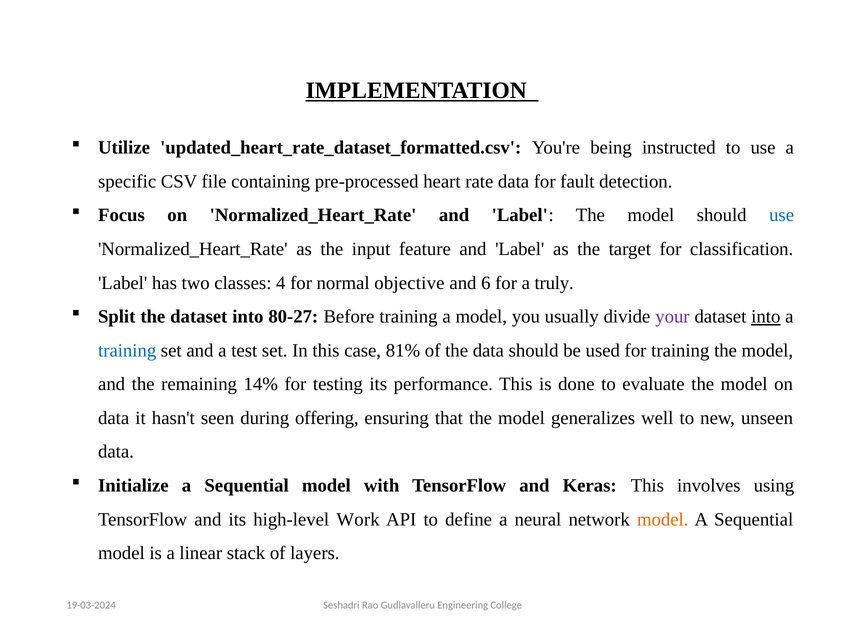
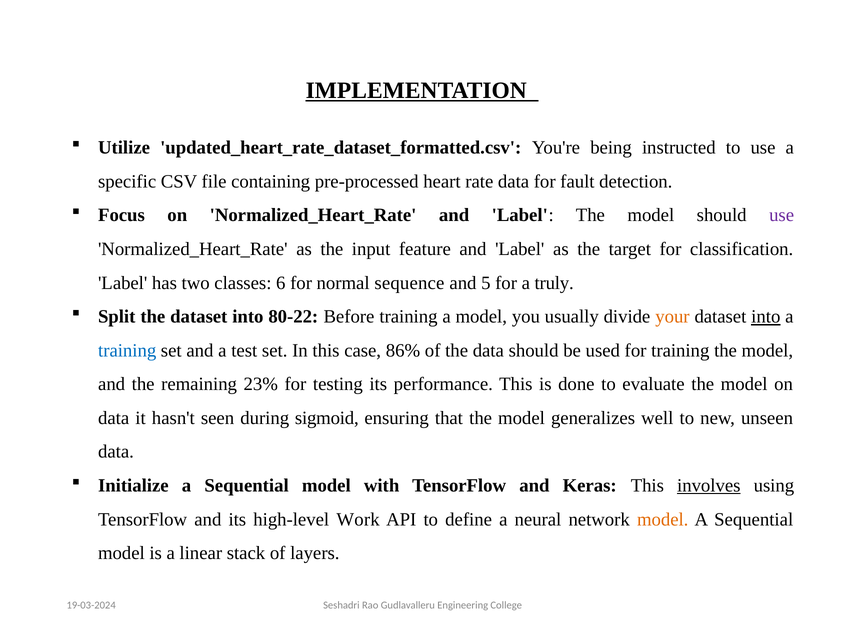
use colour: blue -> purple (782, 215)
4: 4 -> 6 (281, 283)
objective: objective -> sequence (409, 283)
6: 6 -> 5 (486, 283)
80-27: 80-27 -> 80-22 (293, 317)
your colour: purple -> orange (672, 317)
81%: 81% -> 86% (403, 350)
14%: 14% -> 23% (261, 384)
offering: offering -> sigmoid (327, 418)
involves underline: none -> present (709, 485)
